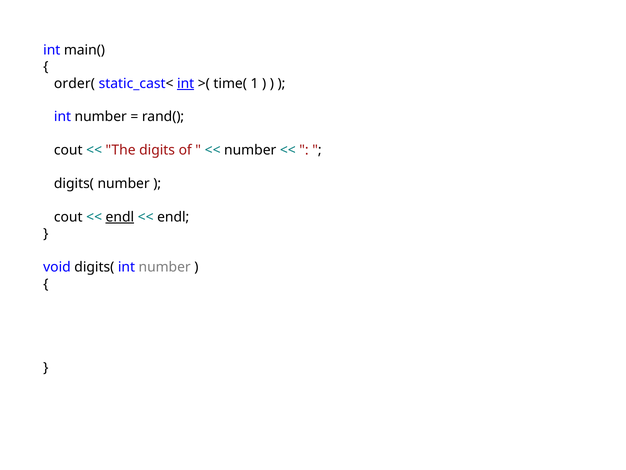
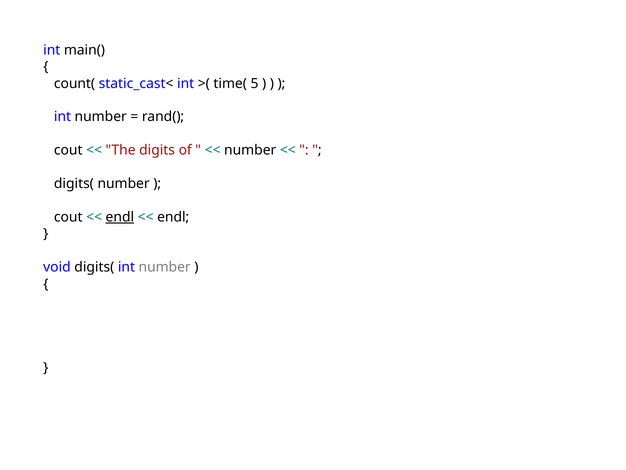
order(: order( -> count( (75, 83)
int underline: present -> none (186, 83)
1: 1 -> 5 (255, 83)
